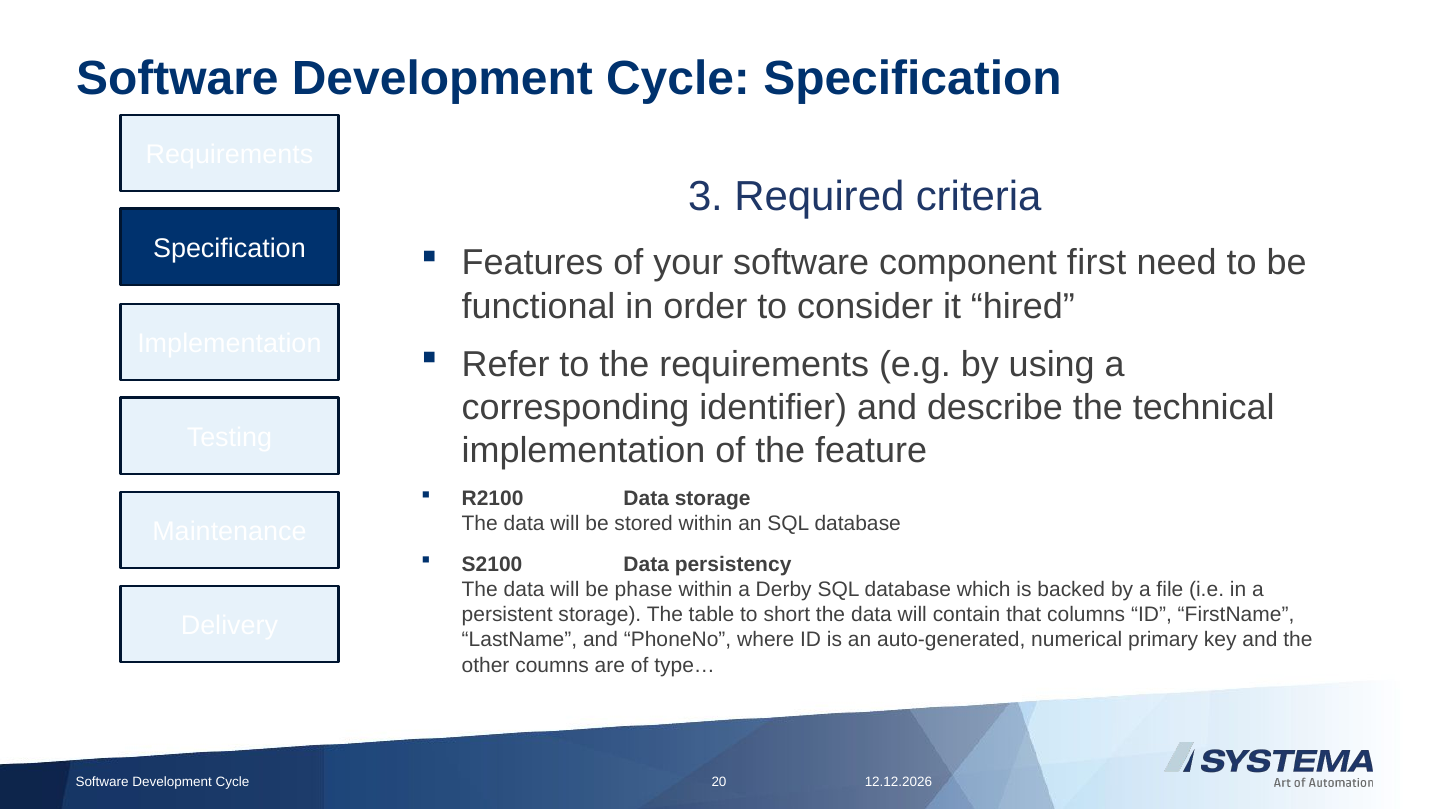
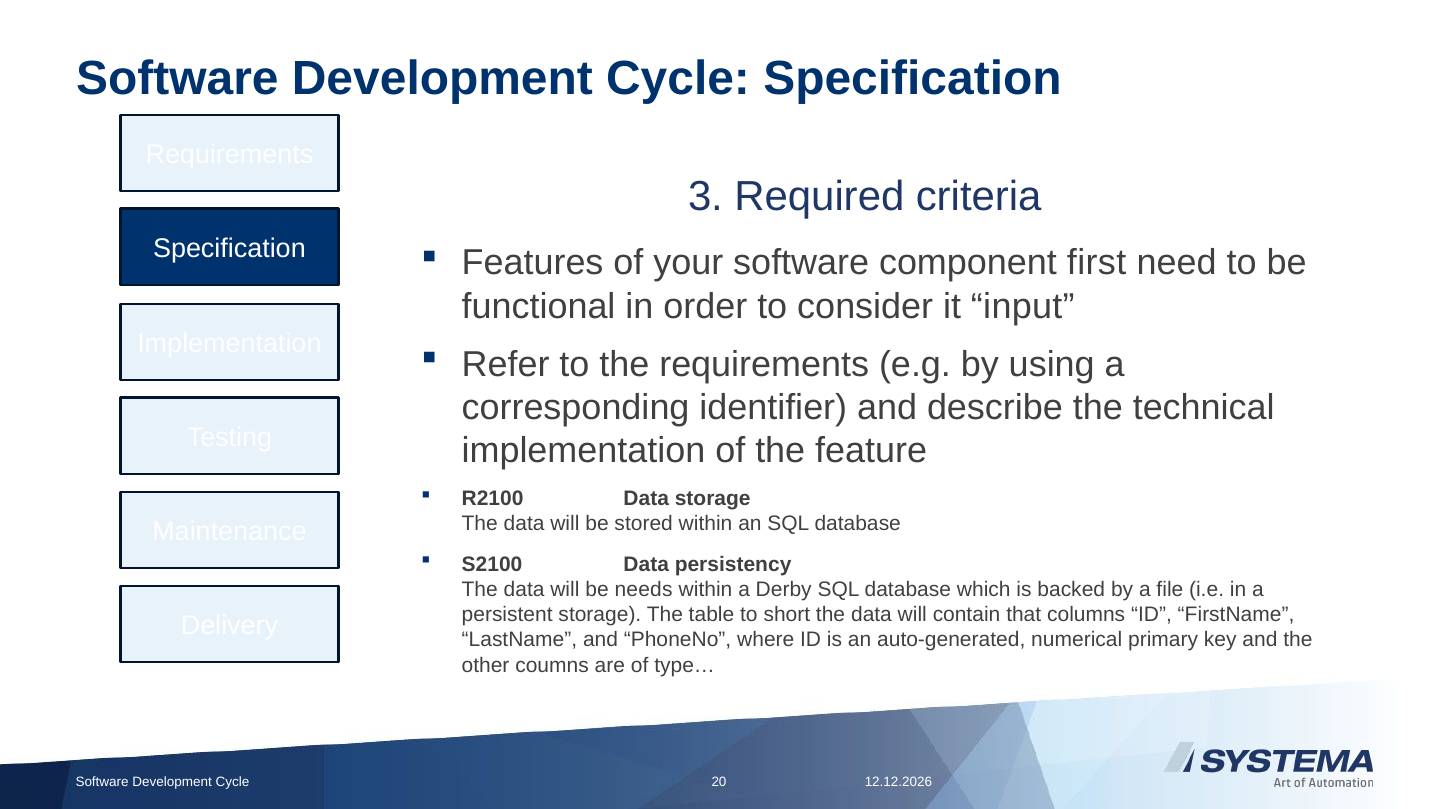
hired: hired -> input (1023, 306)
phase: phase -> needs (644, 589)
